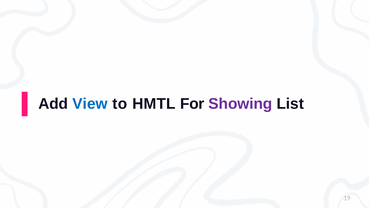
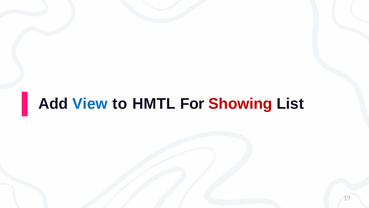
Showing colour: purple -> red (240, 104)
